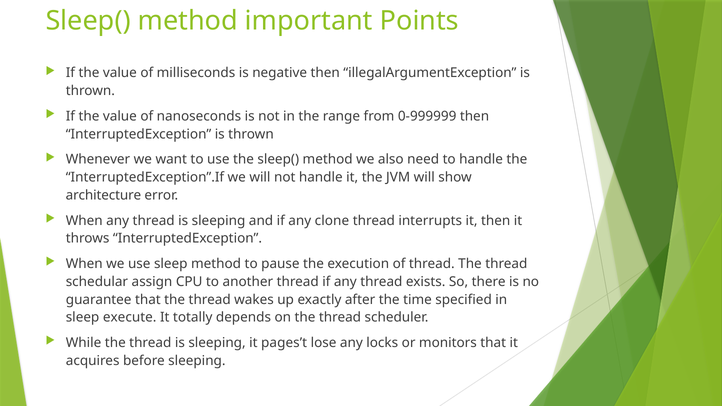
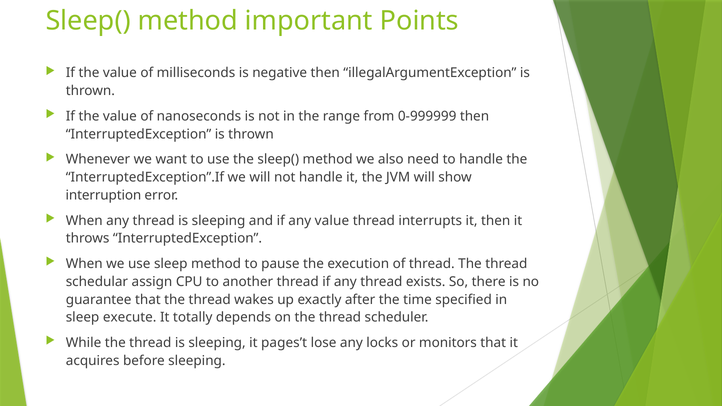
architecture: architecture -> interruption (103, 195)
any clone: clone -> value (332, 221)
